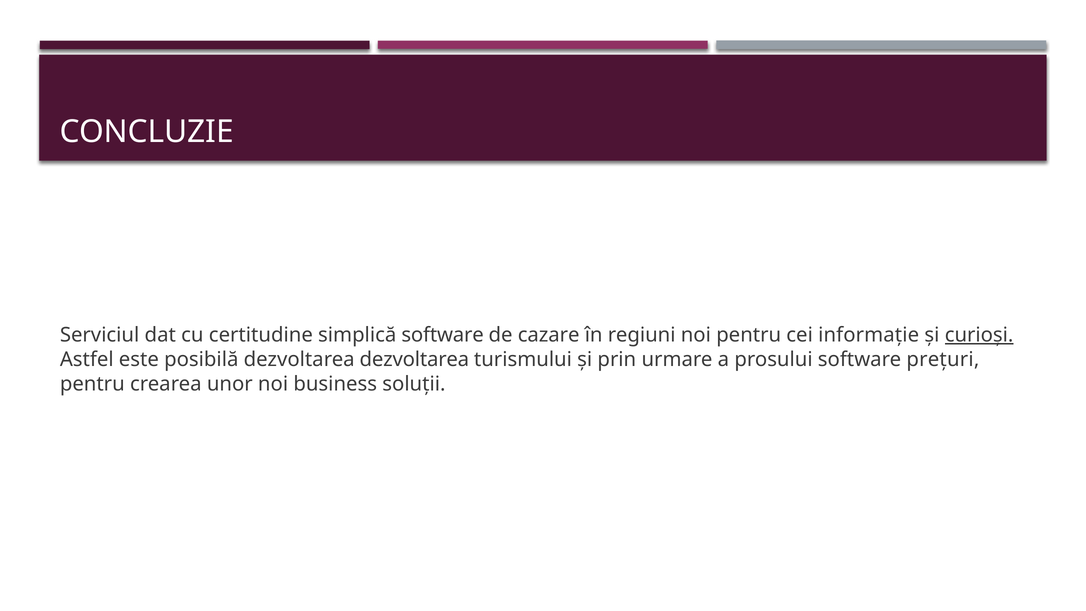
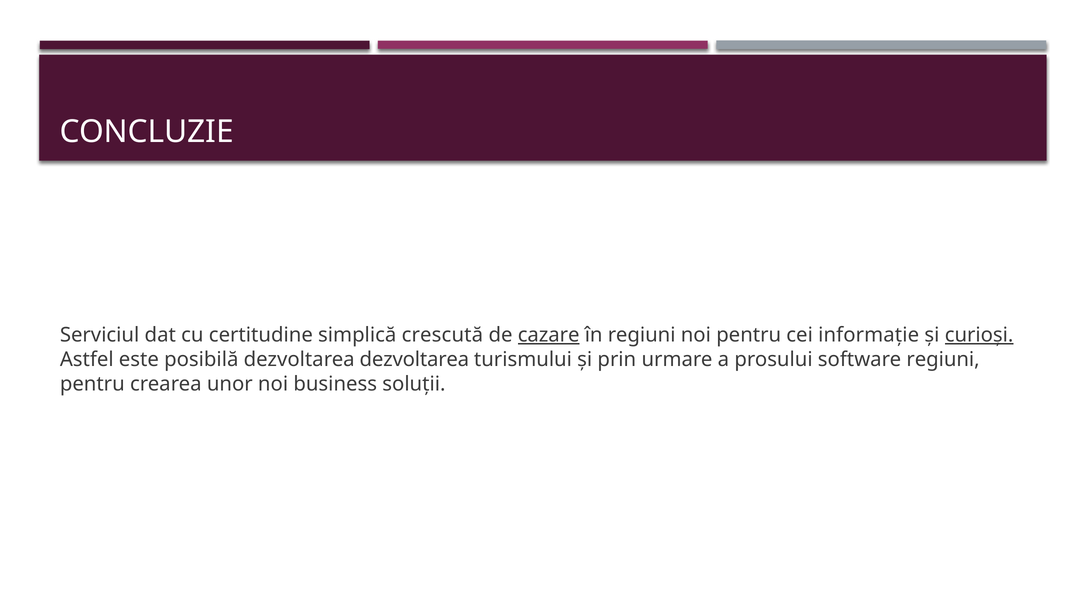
simplică software: software -> crescută (442, 335)
cazare underline: none -> present (549, 335)
software prețuri: prețuri -> regiuni (943, 359)
